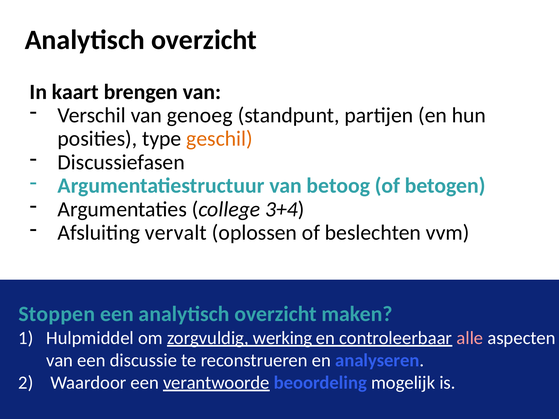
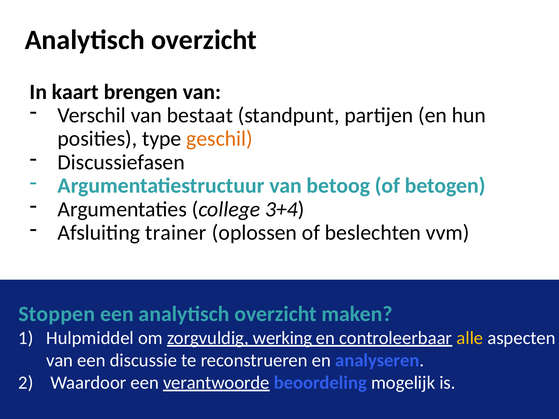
genoeg: genoeg -> bestaat (200, 115)
vervalt: vervalt -> trainer (176, 233)
alle colour: pink -> yellow (470, 338)
